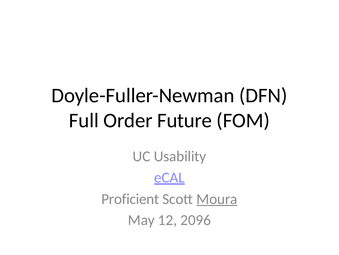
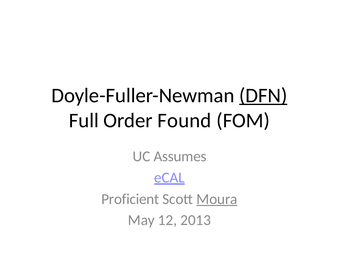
DFN underline: none -> present (263, 95)
Future: Future -> Found (184, 120)
Usability: Usability -> Assumes (180, 156)
2096: 2096 -> 2013 (196, 220)
